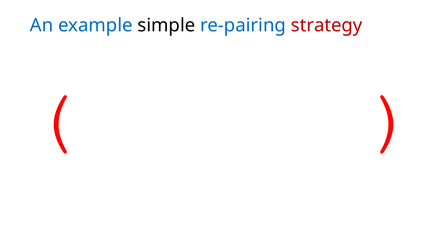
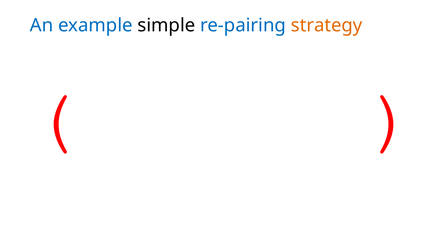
strategy colour: red -> orange (327, 25)
